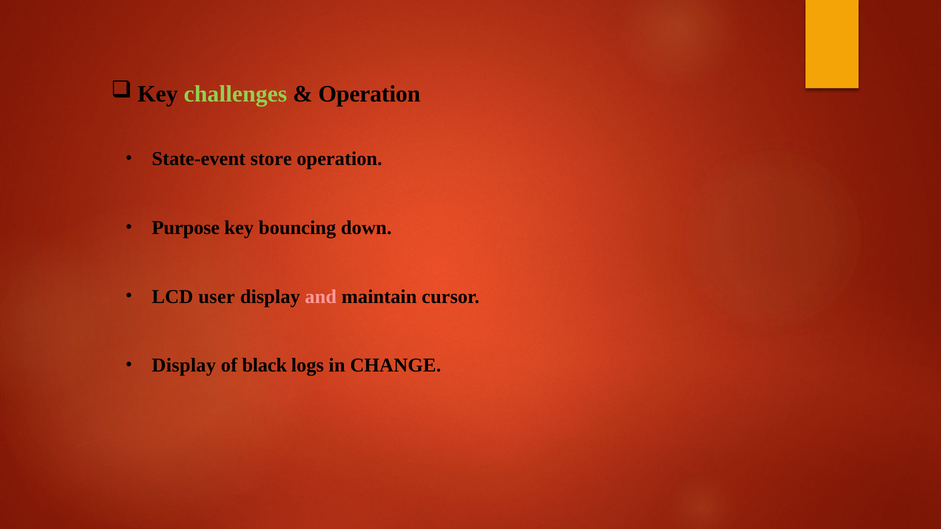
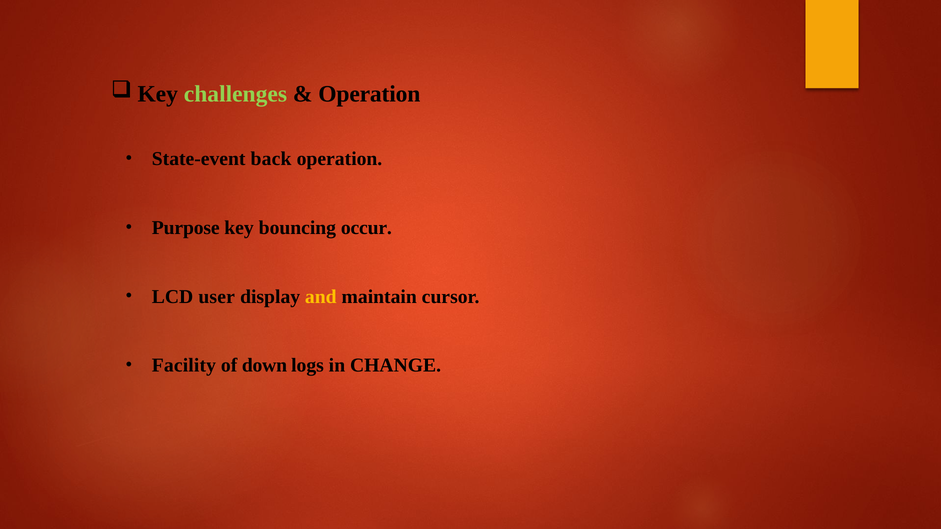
store: store -> back (271, 159)
down: down -> occur (366, 228)
and colour: pink -> yellow (321, 297)
Display: Display -> Facility (184, 366)
black: black -> down (264, 366)
